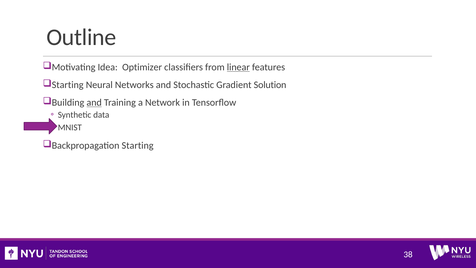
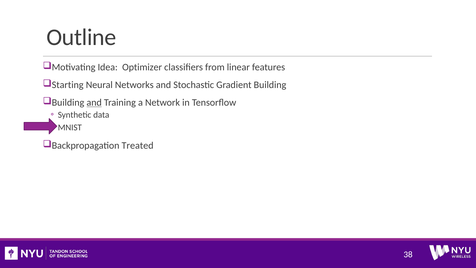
linear underline: present -> none (238, 67)
Gradient Solution: Solution -> Building (270, 85)
Backpropagation Starting: Starting -> Treated (138, 145)
